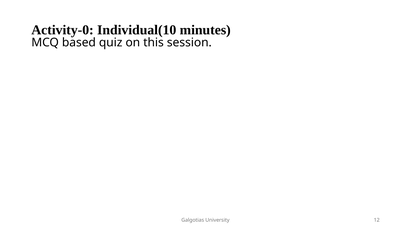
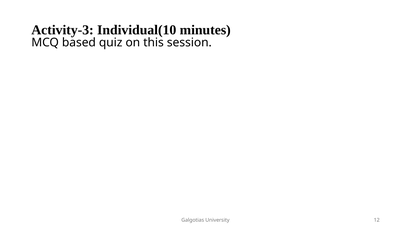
Activity-0: Activity-0 -> Activity-3 (63, 30)
